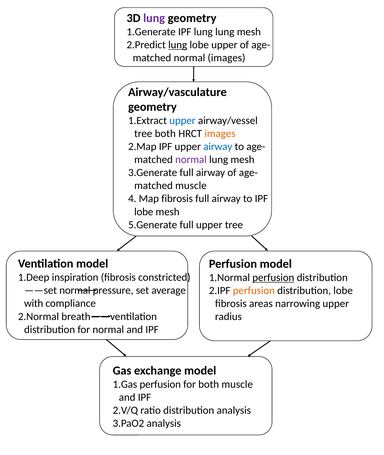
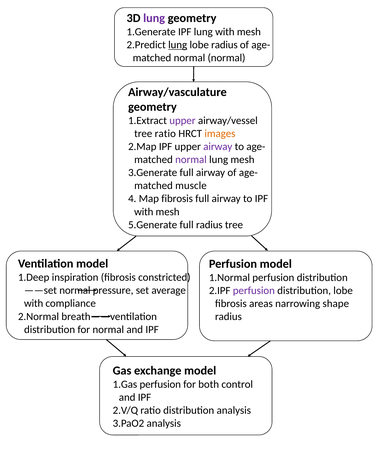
lung lung: lung -> with (225, 32)
lobe upper: upper -> radius (224, 45)
normal images: images -> normal (227, 58)
upper colour: blue -> purple (182, 120)
tree both: both -> ratio (165, 133)
airway colour: blue -> purple (218, 146)
lobe: lobe -> with (144, 211)
full upper: upper -> radius (209, 224)
perfusion underline: present -> none (273, 277)
perfusion colour: orange -> purple (254, 290)
narrowing upper: upper -> shape (336, 303)
both muscle: muscle -> control (237, 384)
